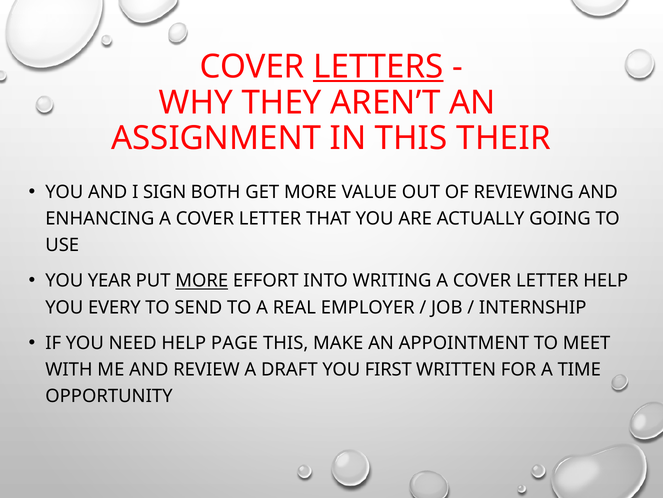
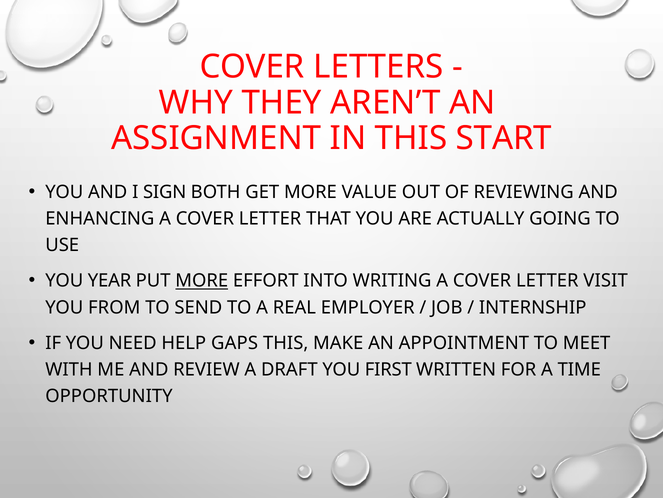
LETTERS underline: present -> none (378, 67)
THEIR: THEIR -> START (504, 138)
LETTER HELP: HELP -> VISIT (606, 280)
EVERY: EVERY -> FROM (114, 307)
PAGE: PAGE -> GAPS (235, 343)
